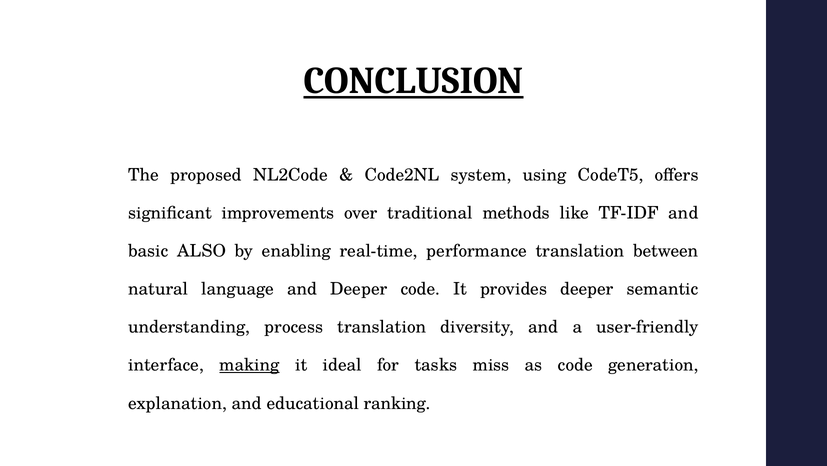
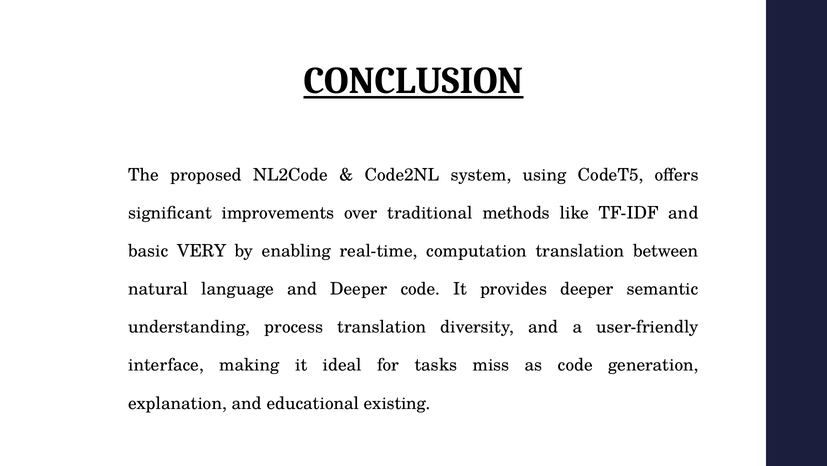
ALSO: ALSO -> VERY (202, 251)
performance: performance -> computation (477, 251)
making underline: present -> none (250, 365)
ranking: ranking -> existing (397, 403)
